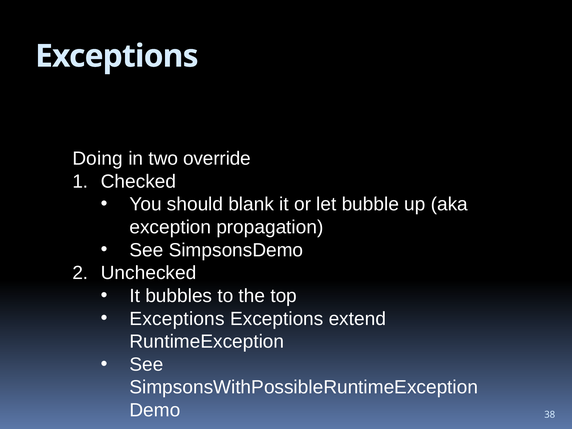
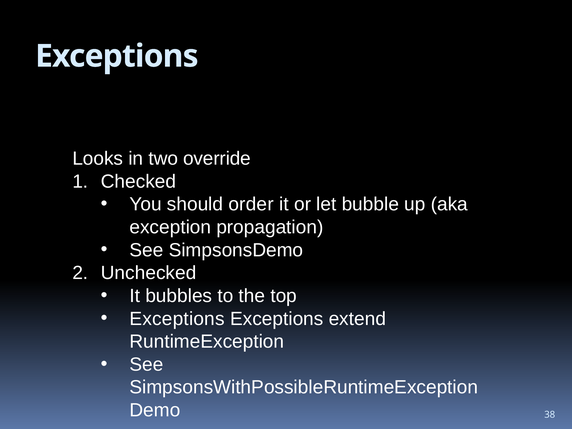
Doing: Doing -> Looks (98, 159)
blank: blank -> order (251, 204)
